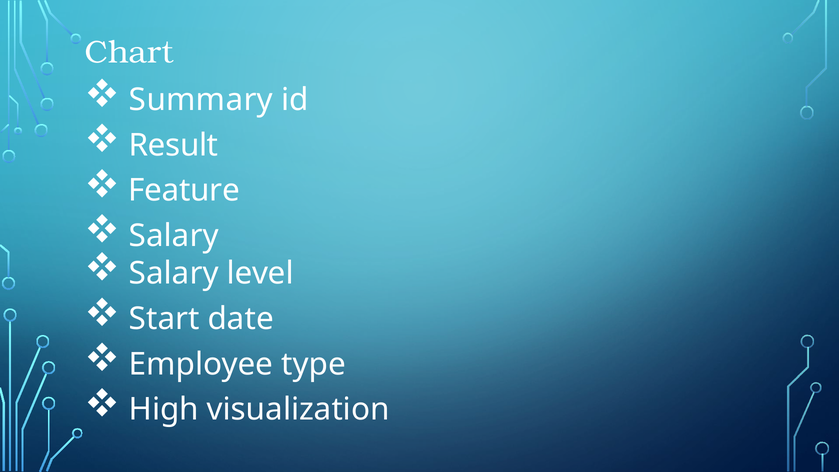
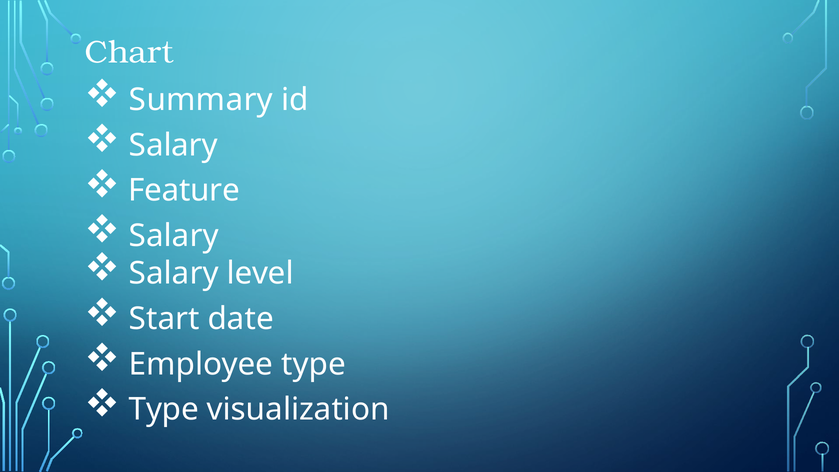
Result: Result -> Salary (173, 145)
High: High -> Type (164, 409)
